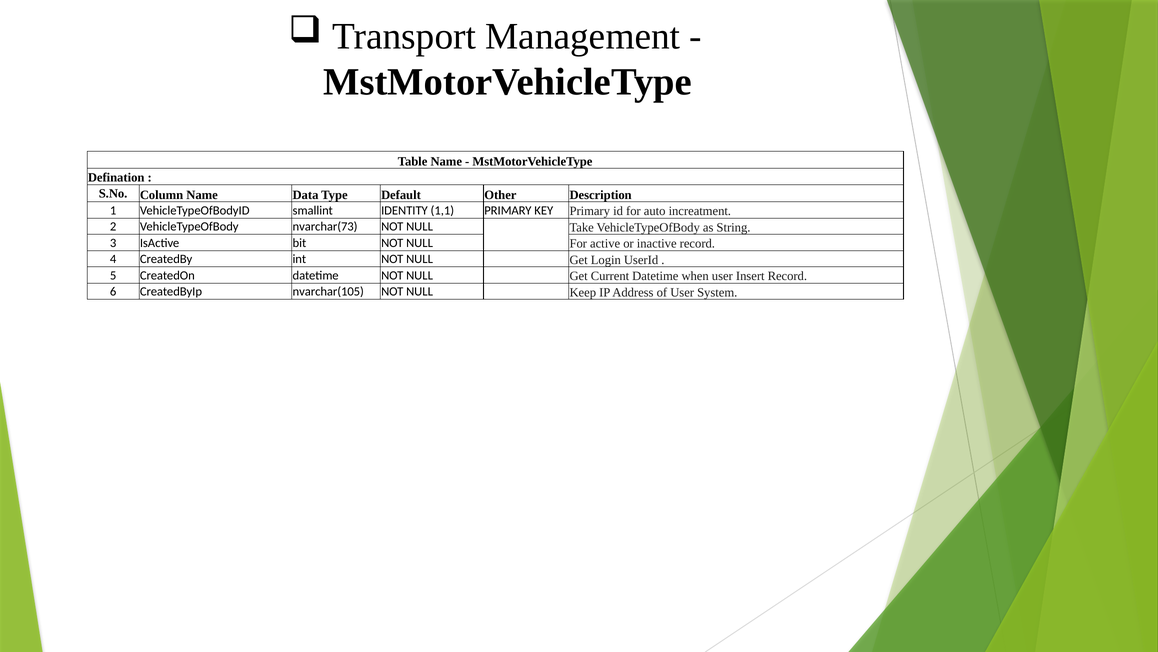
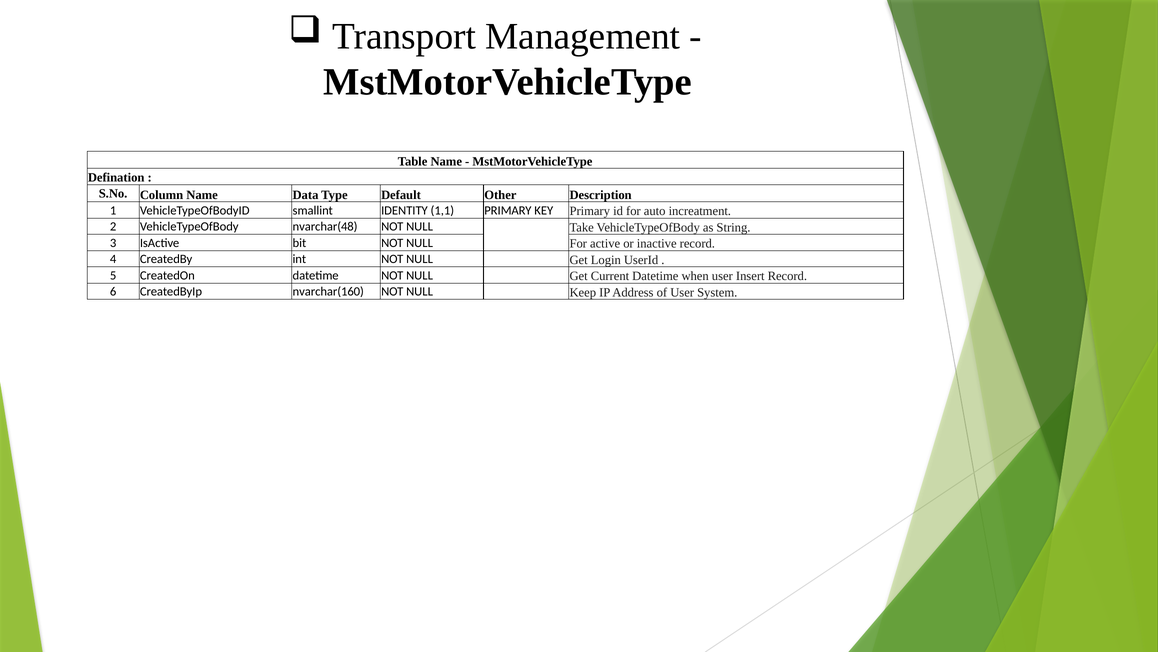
nvarchar(73: nvarchar(73 -> nvarchar(48 (325, 227)
nvarchar(105: nvarchar(105 -> nvarchar(160 (328, 292)
